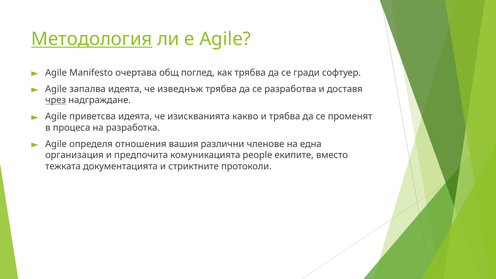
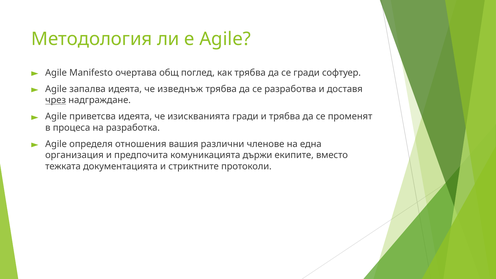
Методология underline: present -> none (92, 39)
изискванията какво: какво -> гради (245, 117)
people: people -> държи (257, 155)
